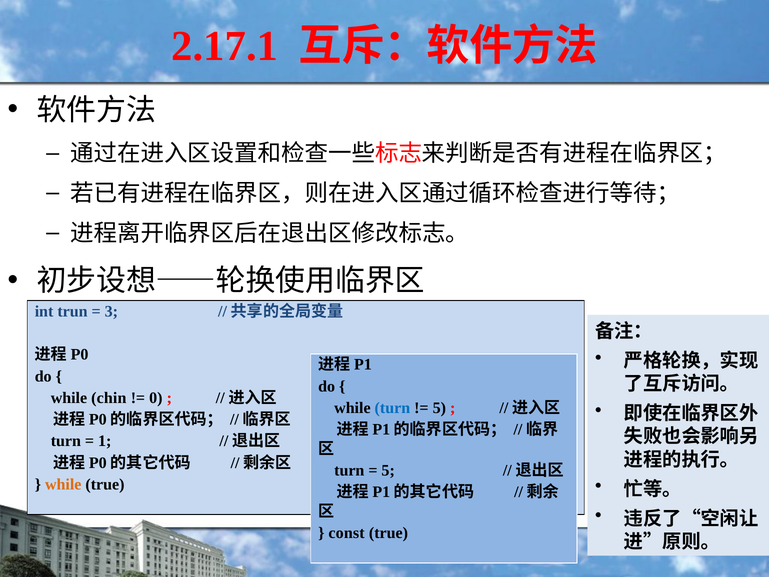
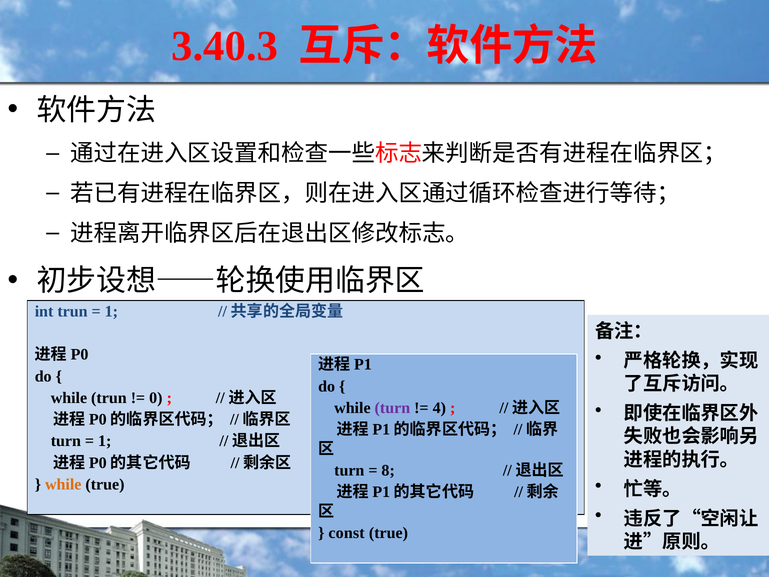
2.17.1: 2.17.1 -> 3.40.3 (225, 46)
3: 3 -> 1 (111, 311)
while chin: chin -> trun (109, 398)
turn colour: blue -> purple (392, 408)
5: 5 -> 4 (439, 408)
5: 5 -> 8 (388, 470)
